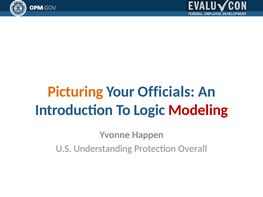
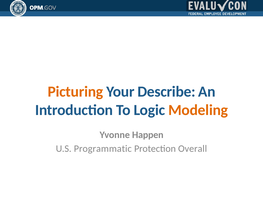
Officials: Officials -> Describe (166, 92)
Modeling colour: red -> orange (198, 110)
Understanding: Understanding -> Programmatic (103, 149)
